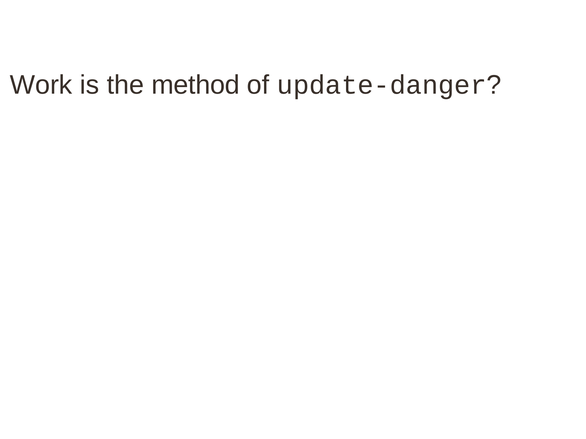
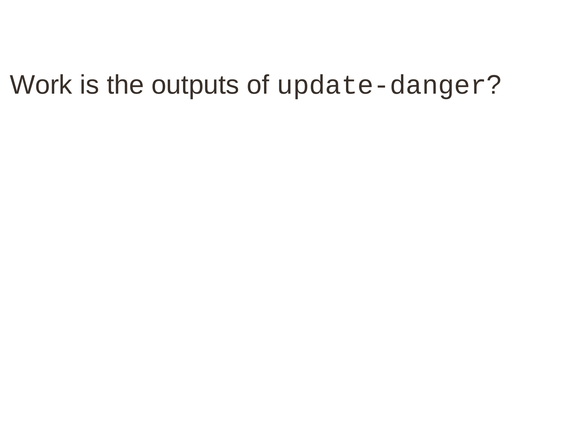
method: method -> outputs (195, 85)
